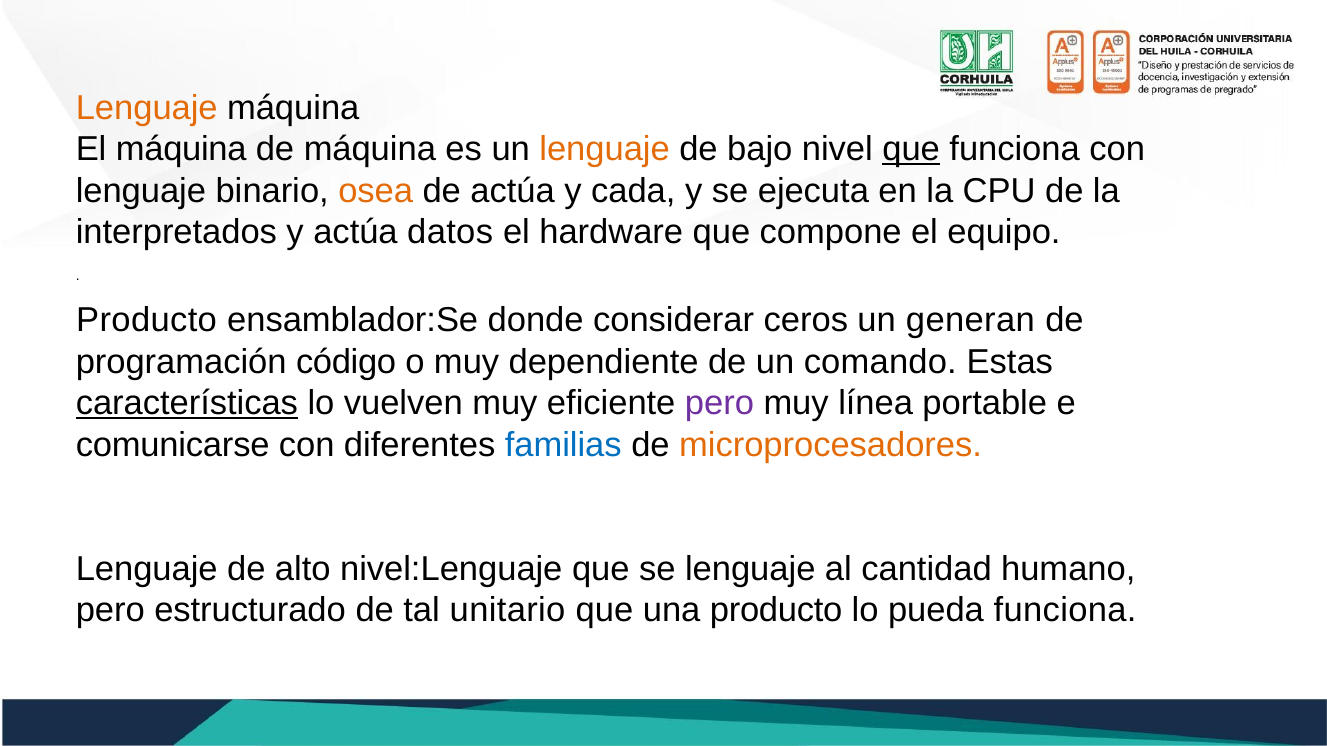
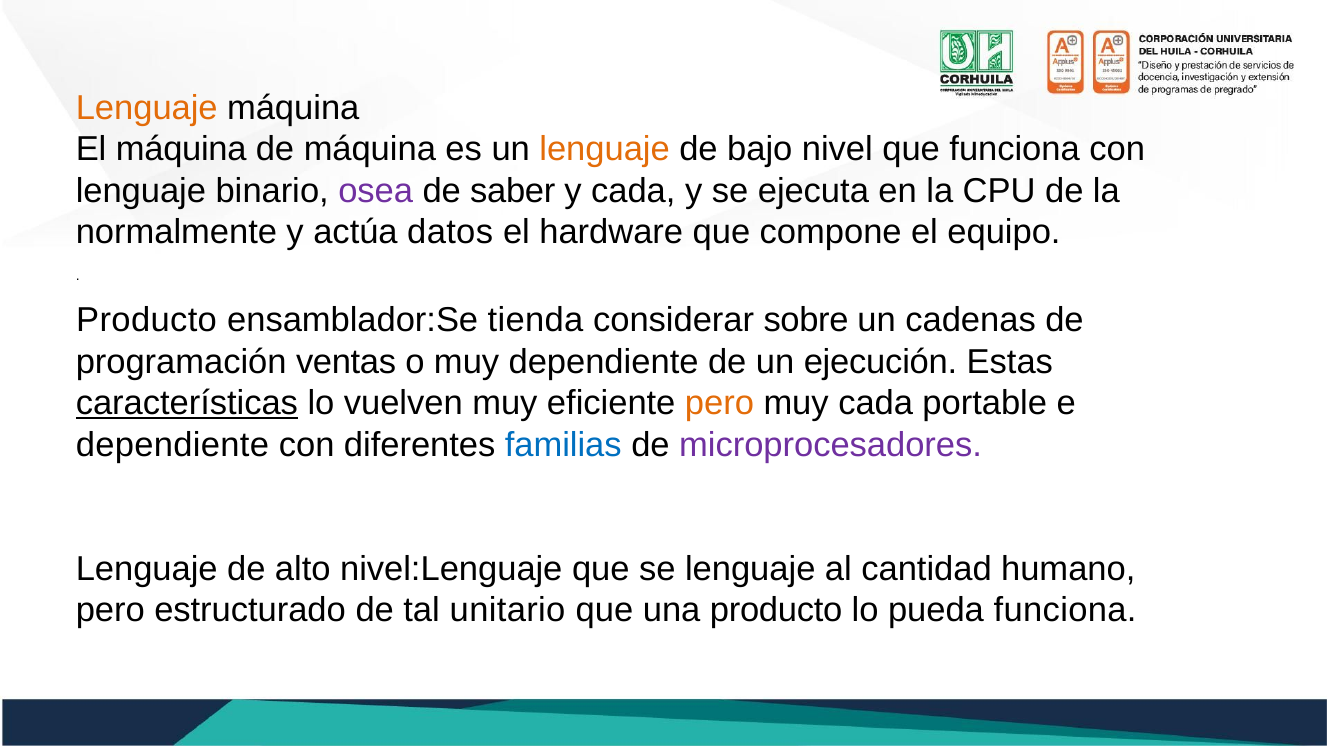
que underline: present -> none (911, 149)
osea colour: orange -> purple (376, 191)
de actúa: actúa -> saber (513, 191)
interpretados: interpretados -> normalmente (176, 232)
donde: donde -> tienda (535, 320)
ceros: ceros -> sobre (806, 320)
generan: generan -> cadenas (971, 320)
código: código -> ventas (346, 362)
comando: comando -> ejecución (880, 362)
pero colour: purple -> orange (719, 403)
muy línea: línea -> cada (876, 403)
comunicarse: comunicarse -> dependiente (172, 445)
microprocesadores colour: orange -> purple (831, 445)
